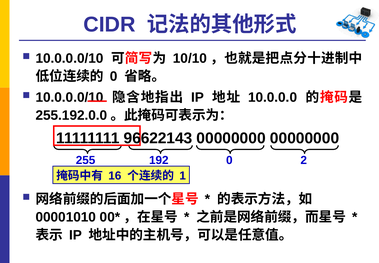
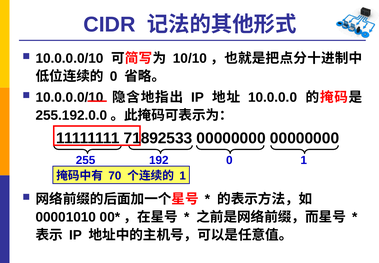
96622143: 96622143 -> 71892533 (158, 138)
0 2: 2 -> 1 (304, 160)
16: 16 -> 70 (115, 175)
